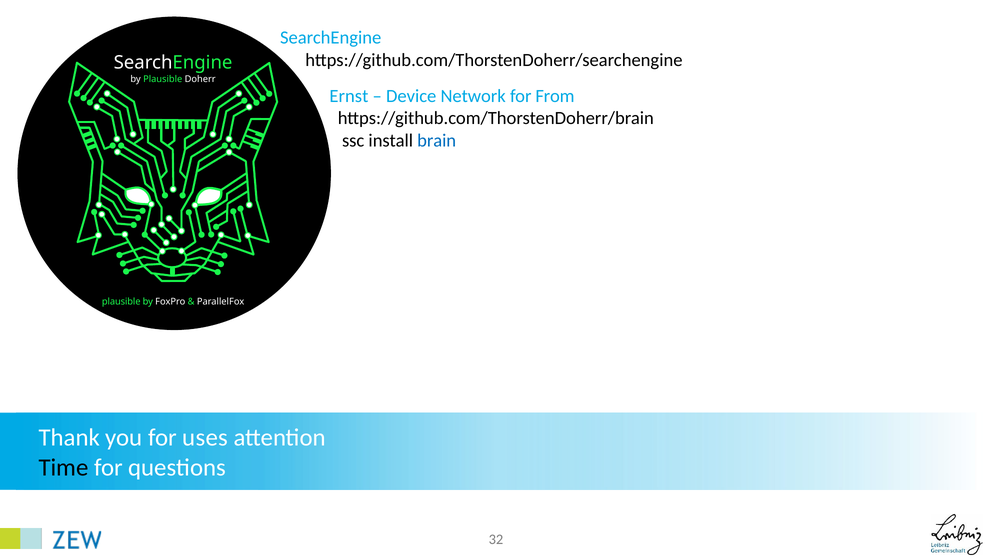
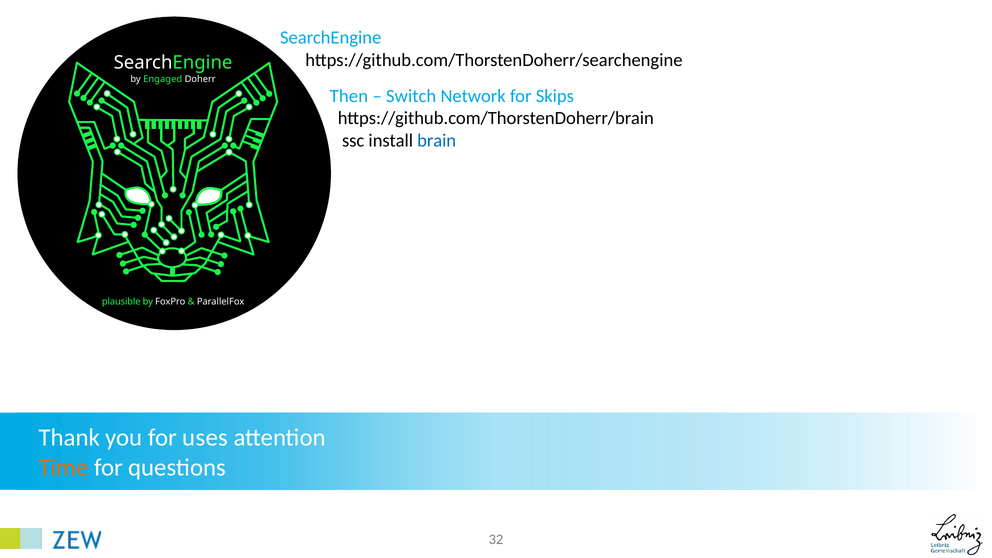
by Plausible: Plausible -> Engaged (163, 79)
Ernst: Ernst -> Then (349, 96)
Device: Device -> Switch (411, 96)
From: From -> Skips (555, 96)
Time colour: black -> orange (64, 467)
